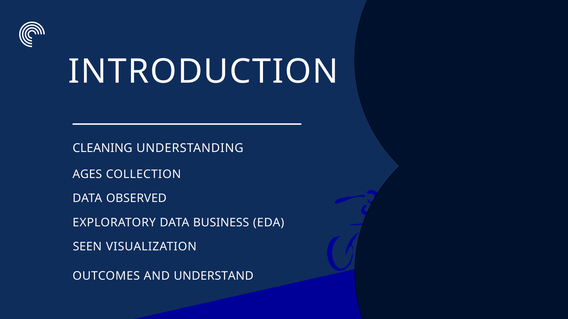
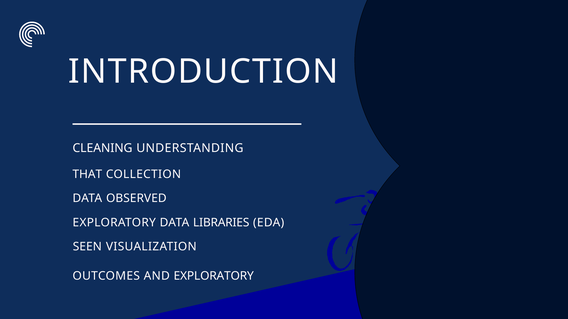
AGES: AGES -> THAT (87, 174)
BUSINESS: BUSINESS -> LIBRARIES (221, 223)
AND UNDERSTAND: UNDERSTAND -> EXPLORATORY (214, 276)
